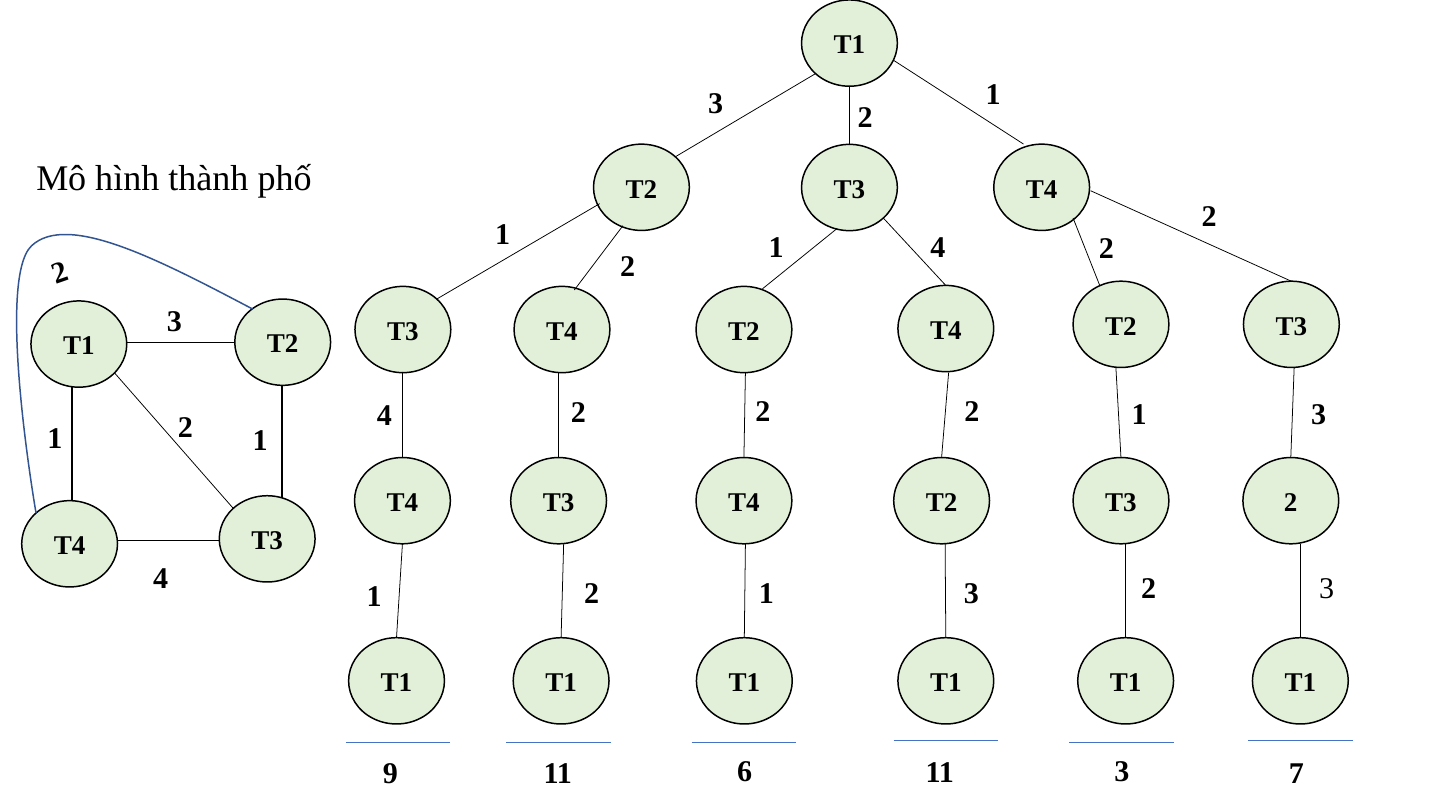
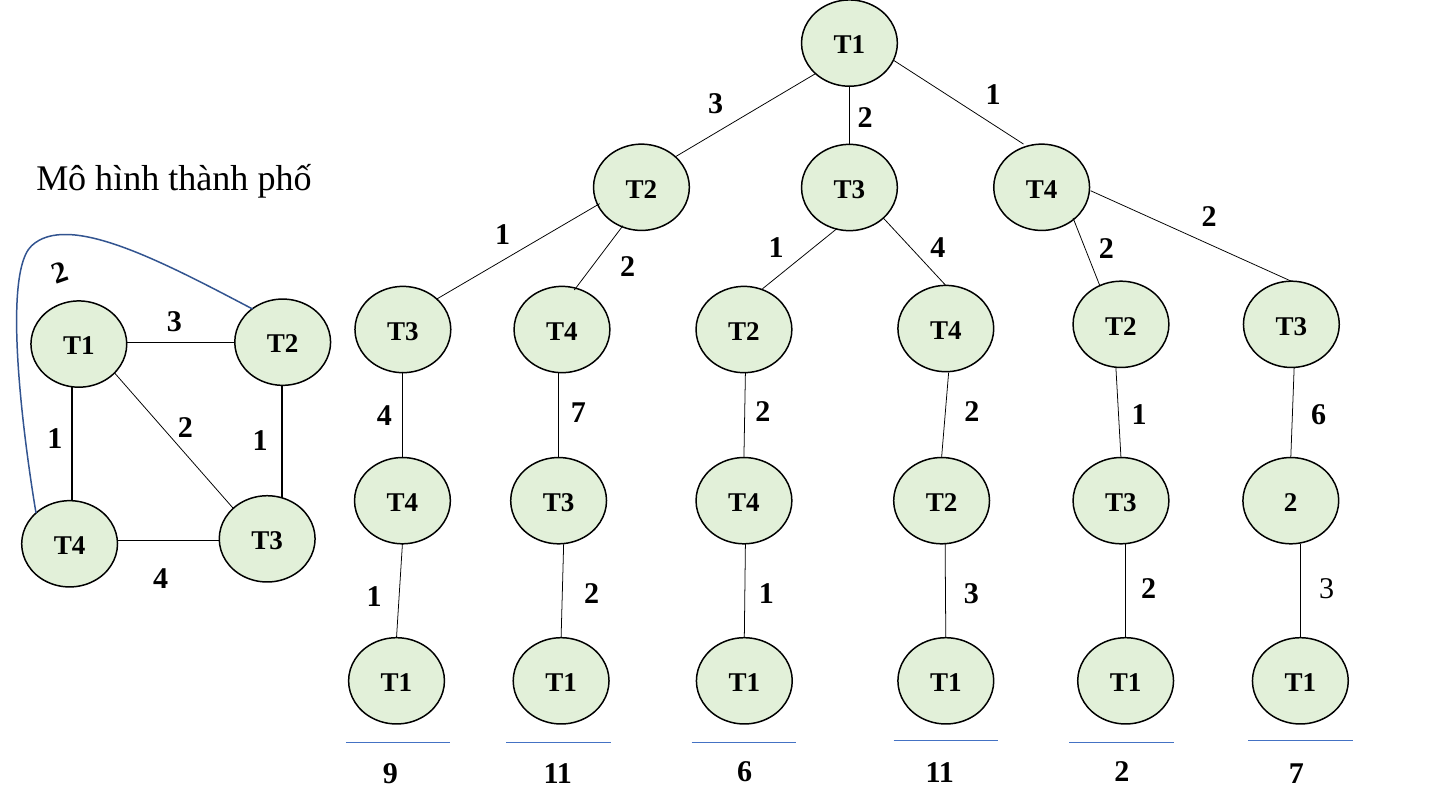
3: 3 -> 6 (1319, 414)
4 2: 2 -> 7 (578, 413)
11 6 3: 3 -> 2 (1122, 772)
